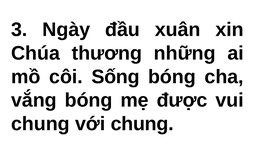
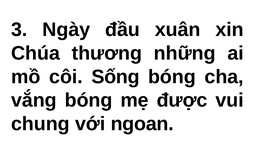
với chung: chung -> ngoan (142, 123)
